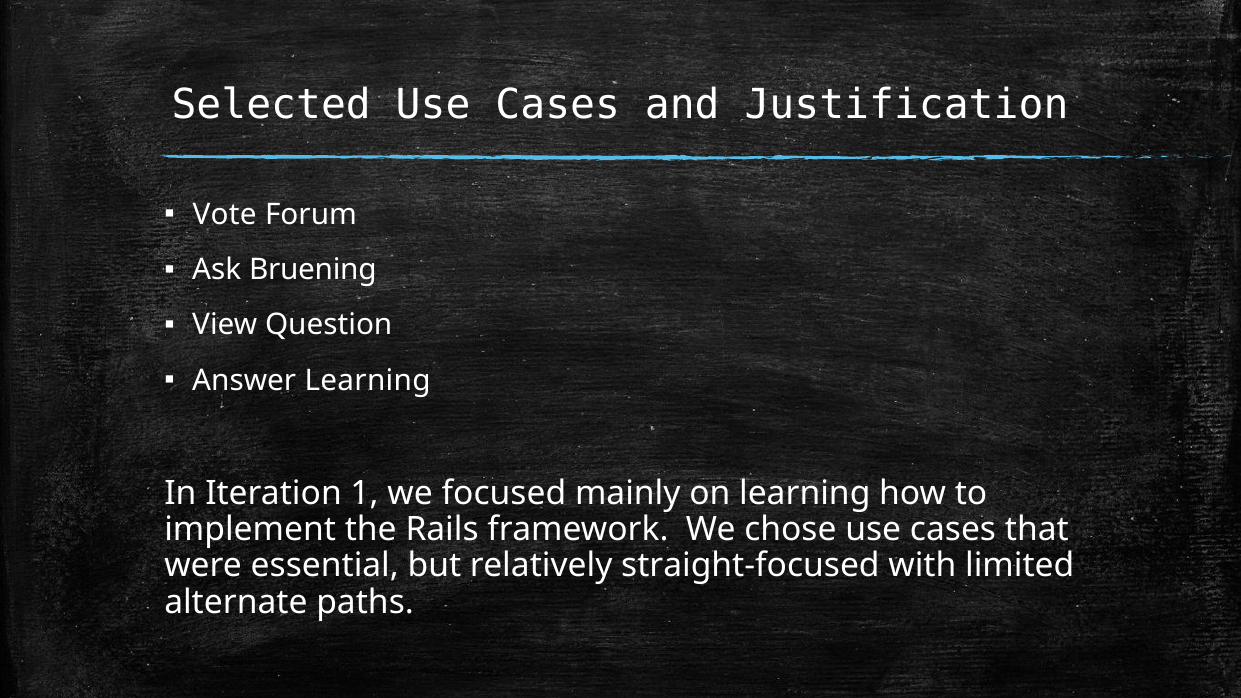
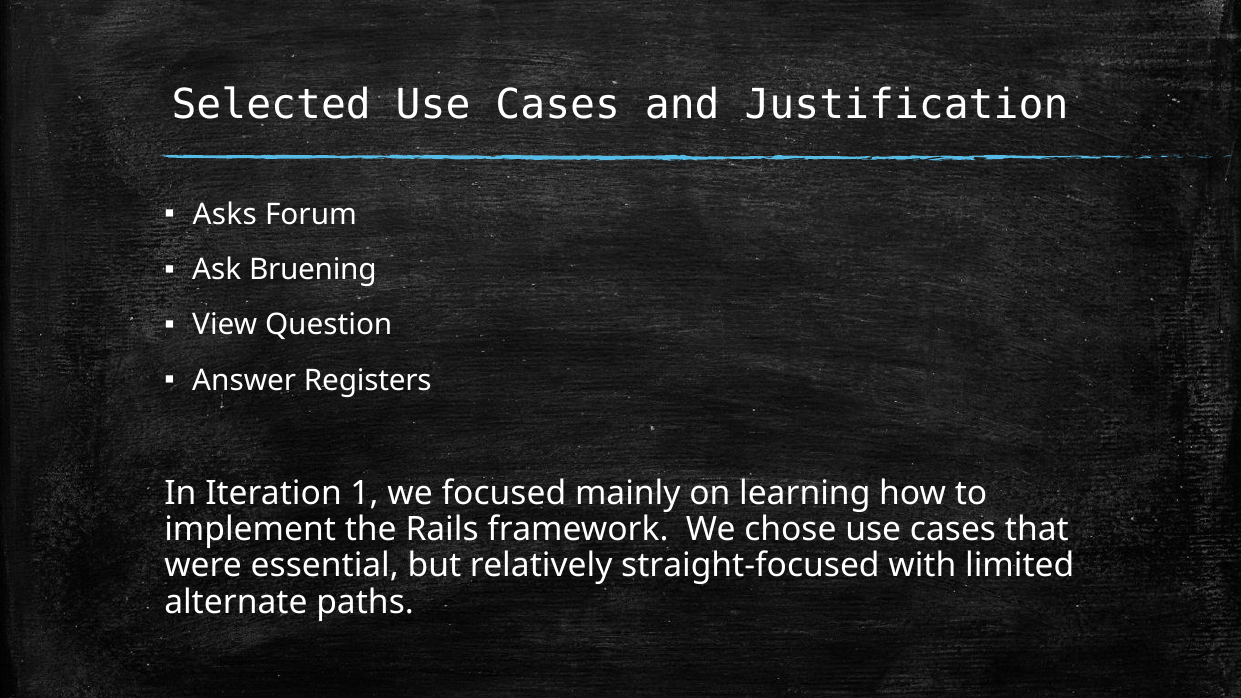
Vote: Vote -> Asks (225, 215)
Answer Learning: Learning -> Registers (368, 381)
